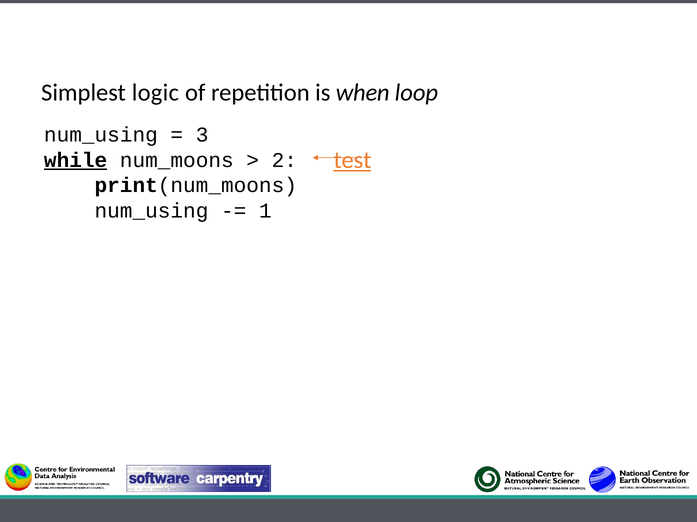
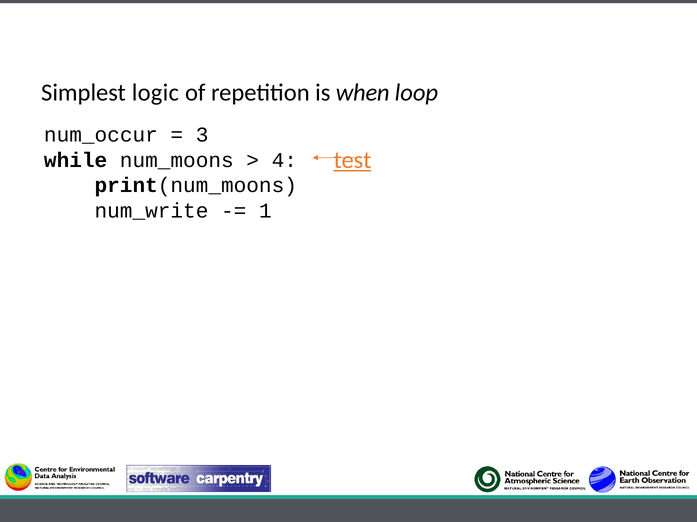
num_using: num_using -> num_occur (101, 135)
while underline: present -> none (76, 160)
2: 2 -> 4 (284, 160)
num_using: num_using -> num_write (151, 211)
